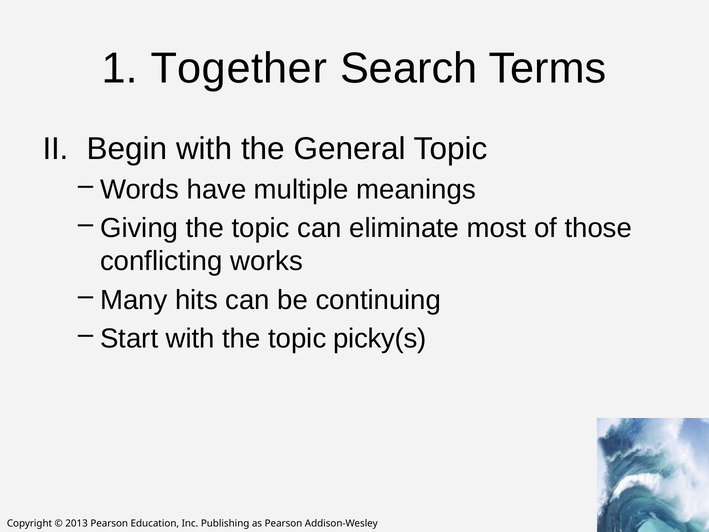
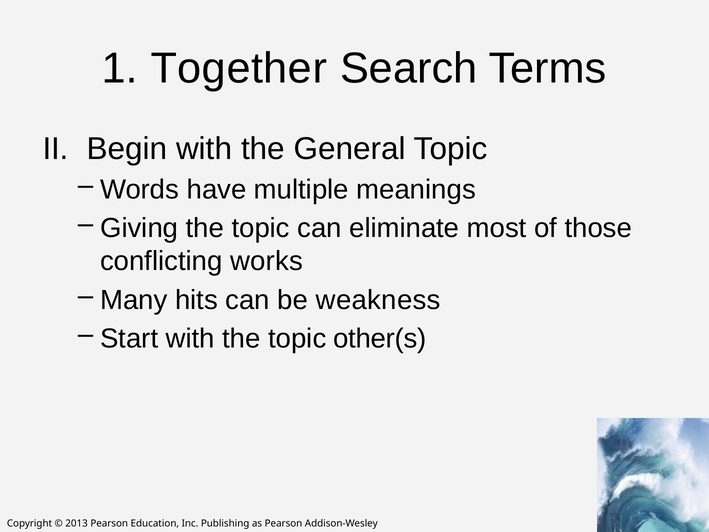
continuing: continuing -> weakness (378, 300)
picky(s: picky(s -> other(s (380, 338)
